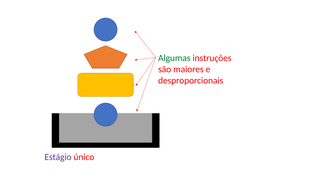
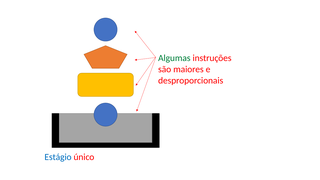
Estágio colour: purple -> blue (58, 157)
